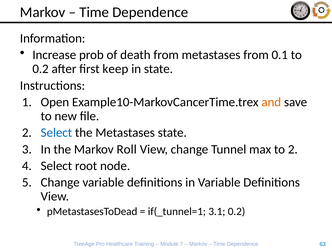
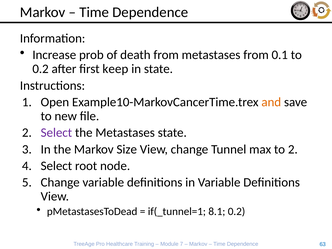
Select colour: blue -> purple (56, 133)
Roll: Roll -> Size (127, 149)
3.1: 3.1 -> 8.1 (217, 211)
